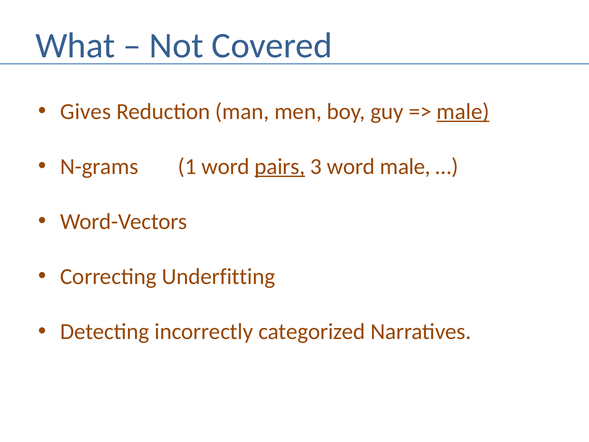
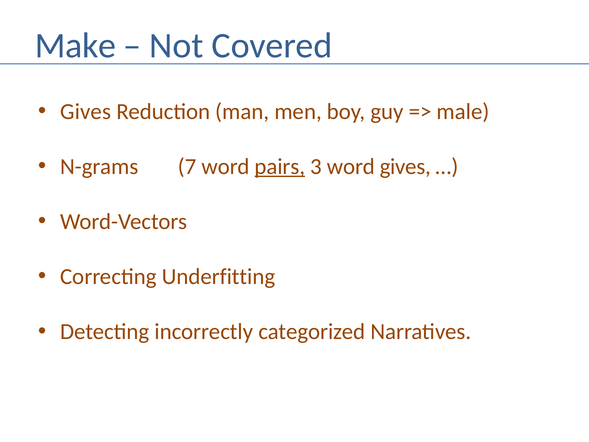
What: What -> Make (75, 46)
male underline: present -> none (463, 111)
1: 1 -> 7 (187, 166)
word male: male -> gives (405, 166)
